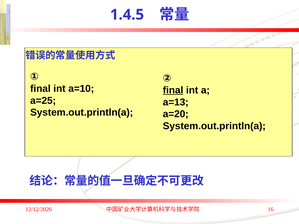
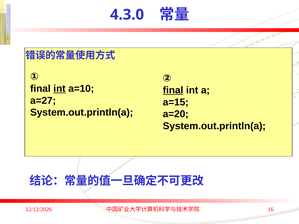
1.4.5: 1.4.5 -> 4.3.0 (127, 15)
int underline: none -> present (59, 89)
a=25: a=25 -> a=27 (43, 101)
a=13: a=13 -> a=15 (176, 102)
